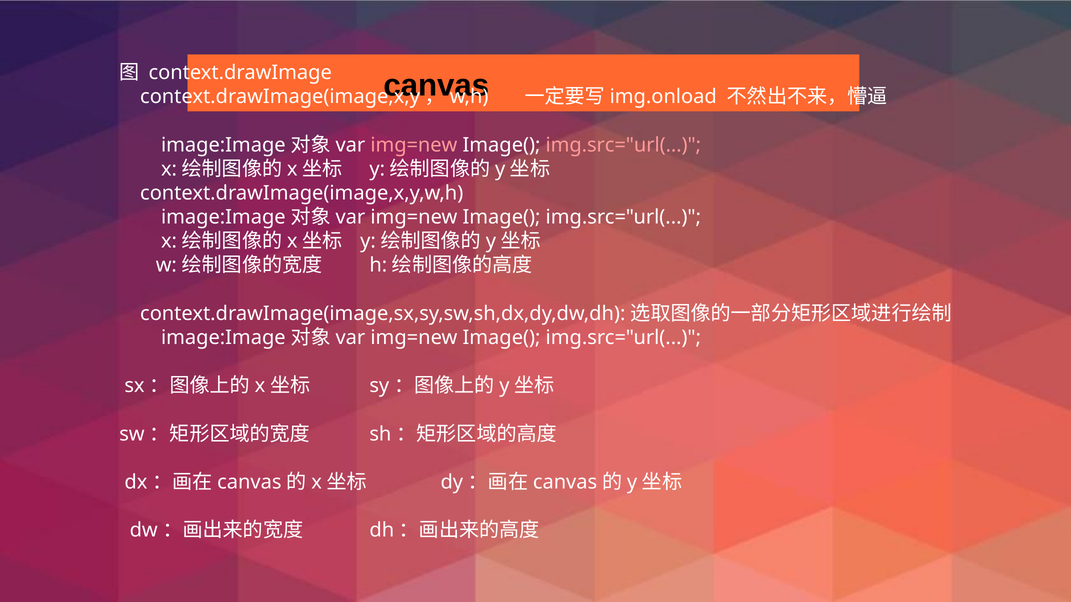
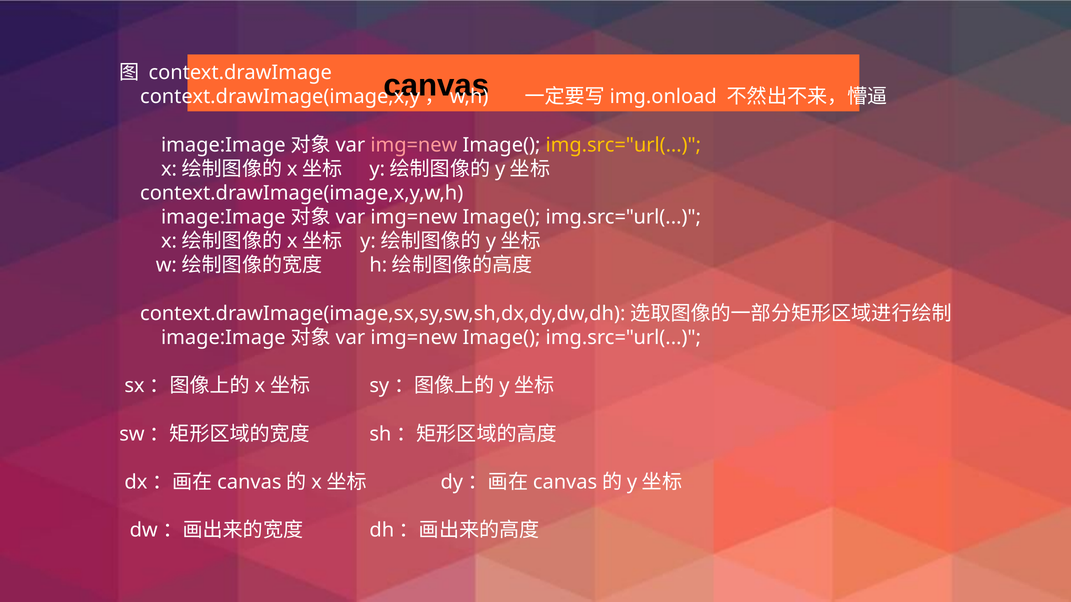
img.src="url( colour: pink -> yellow (623, 145)
